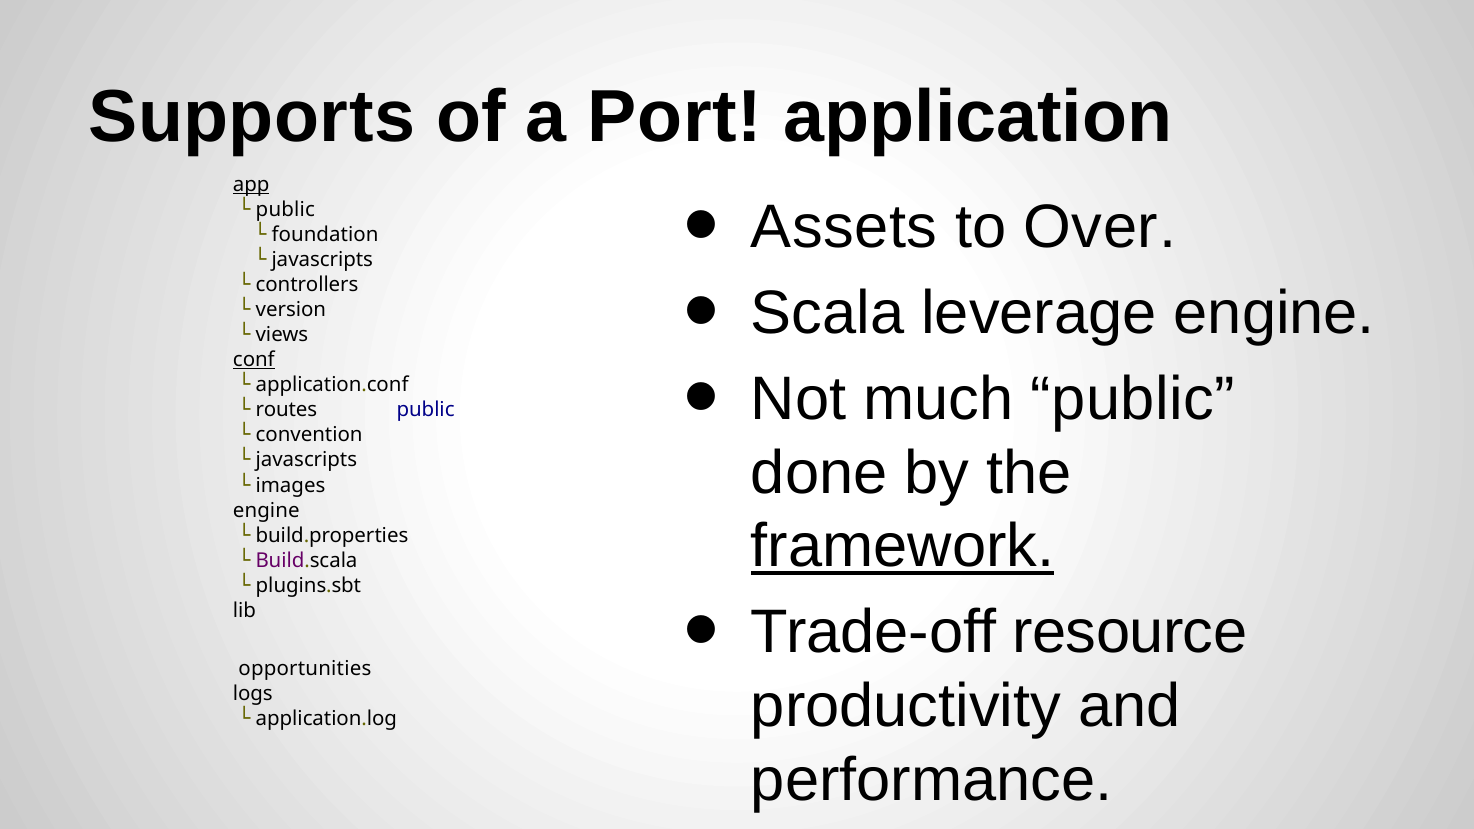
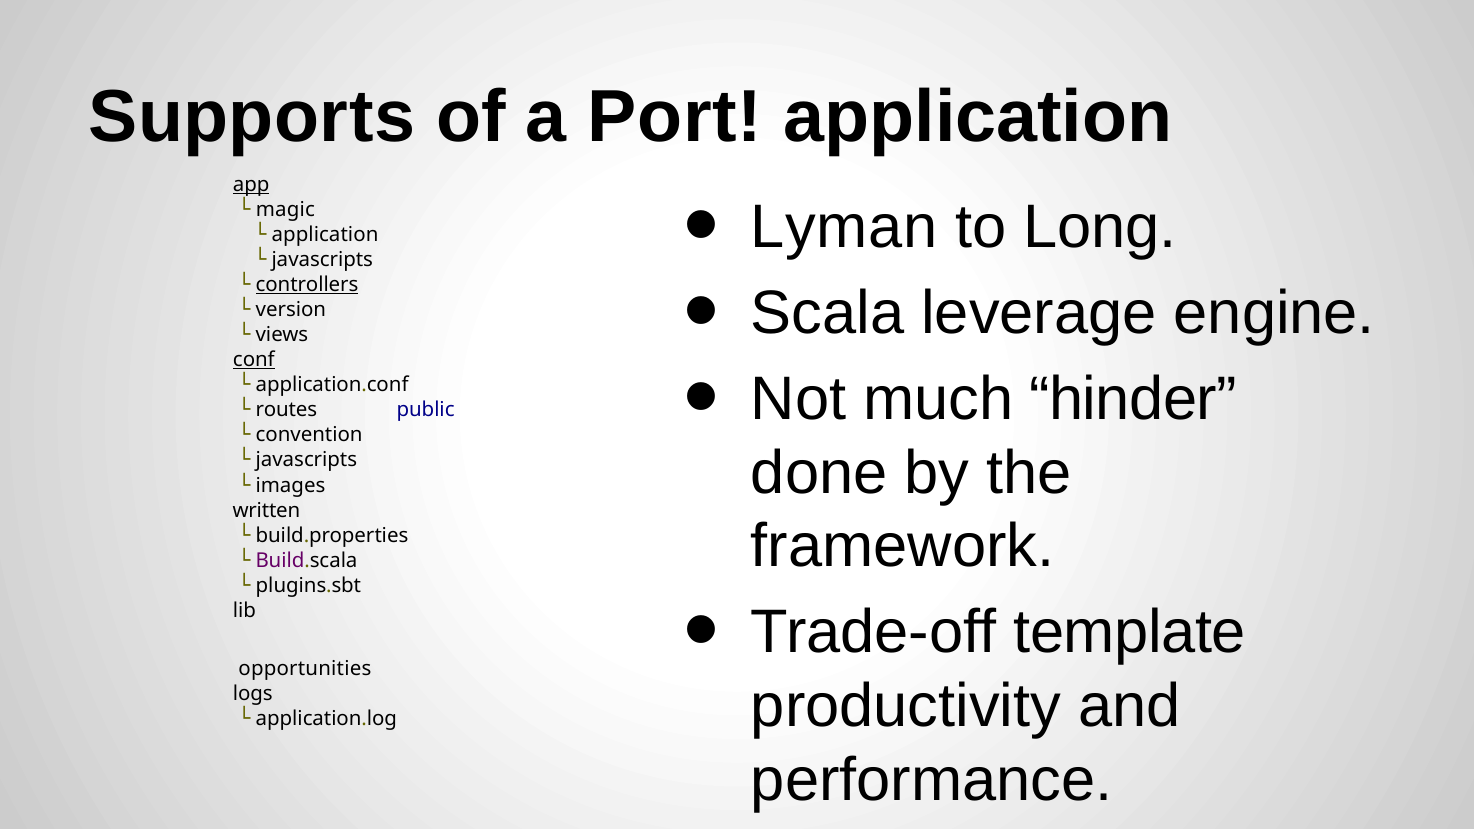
Assets: Assets -> Lyman (844, 227)
Over: Over -> Long (1100, 227)
public: public -> magic (285, 210)
foundation: foundation -> application (325, 235)
controllers underline: none -> present (307, 285)
much public: public -> hinder (1133, 399)
engine: engine -> written (266, 510)
framework underline: present -> none (903, 547)
resource: resource -> template (1130, 633)
